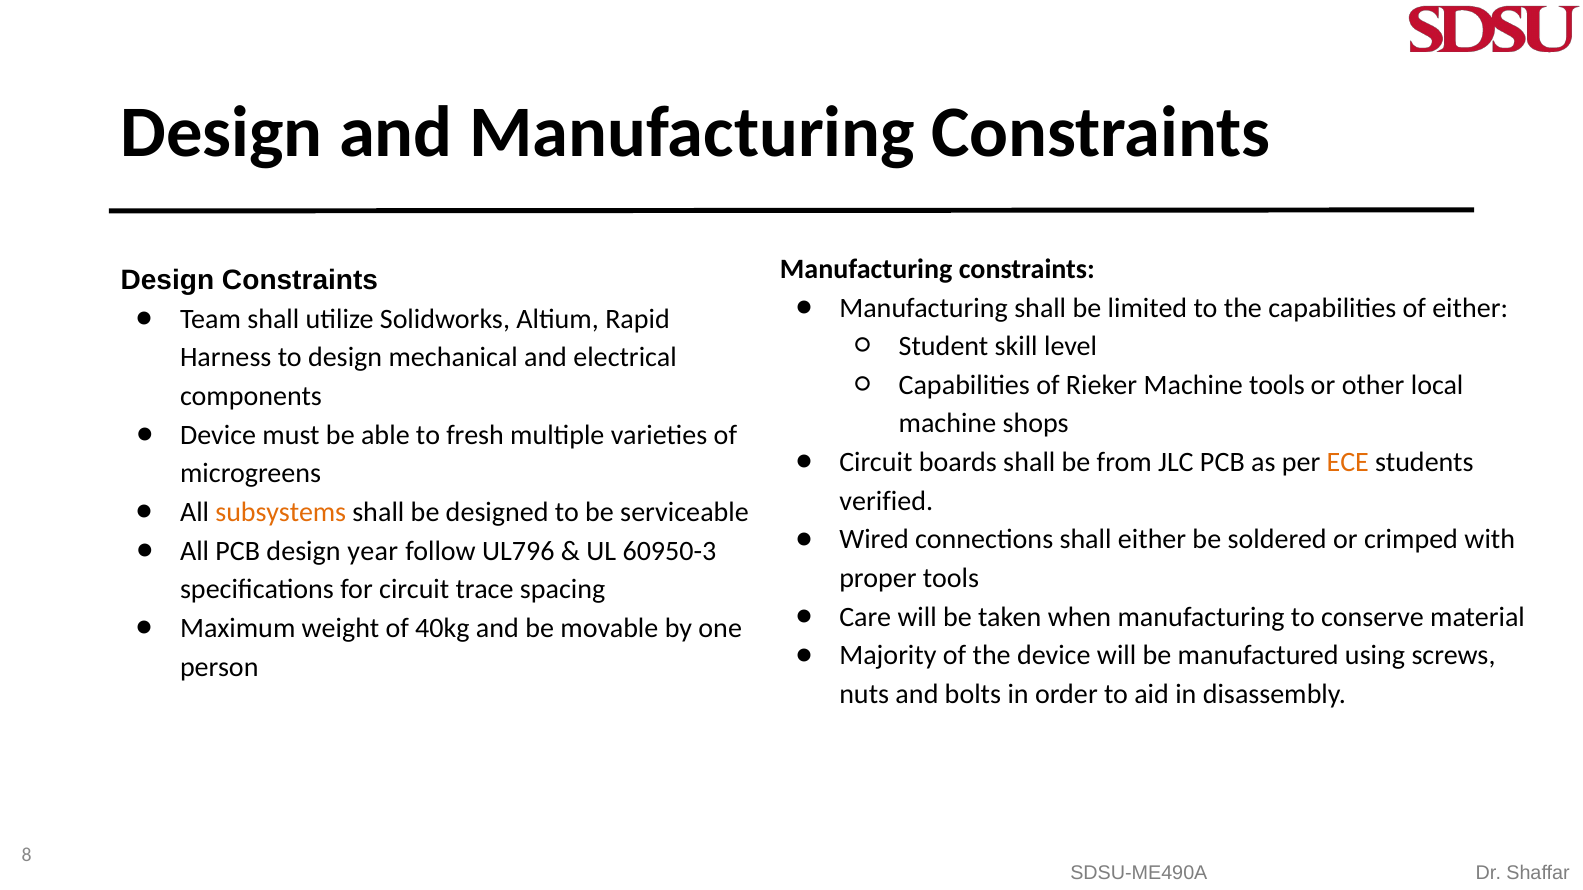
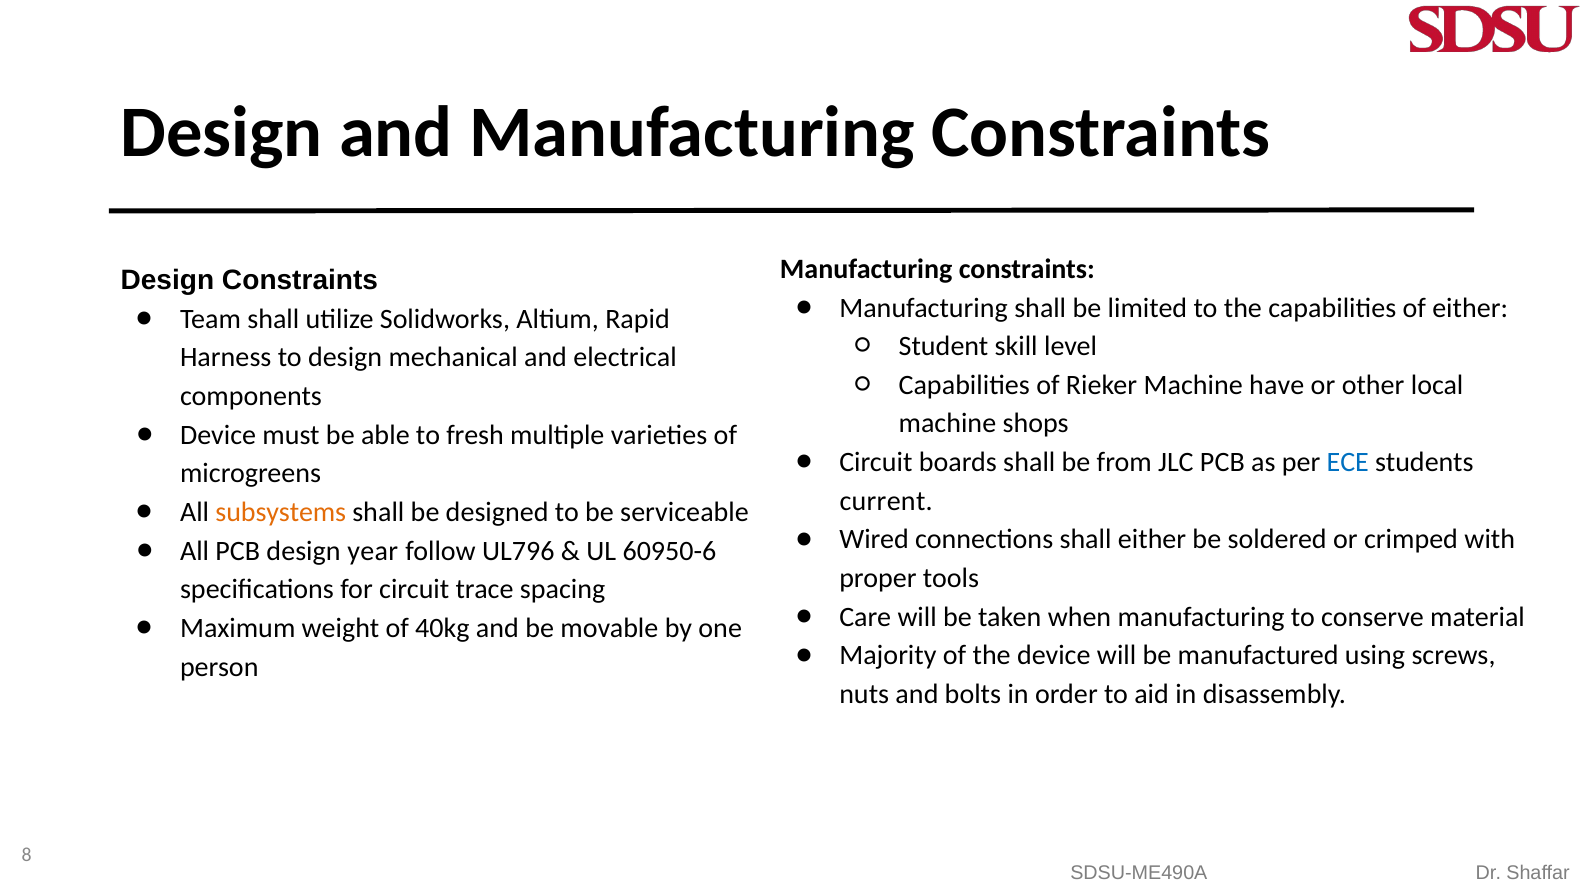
Machine tools: tools -> have (1277, 385)
ECE colour: orange -> blue (1348, 463)
verified: verified -> current (886, 501)
60950-3: 60950-3 -> 60950-6 (669, 551)
